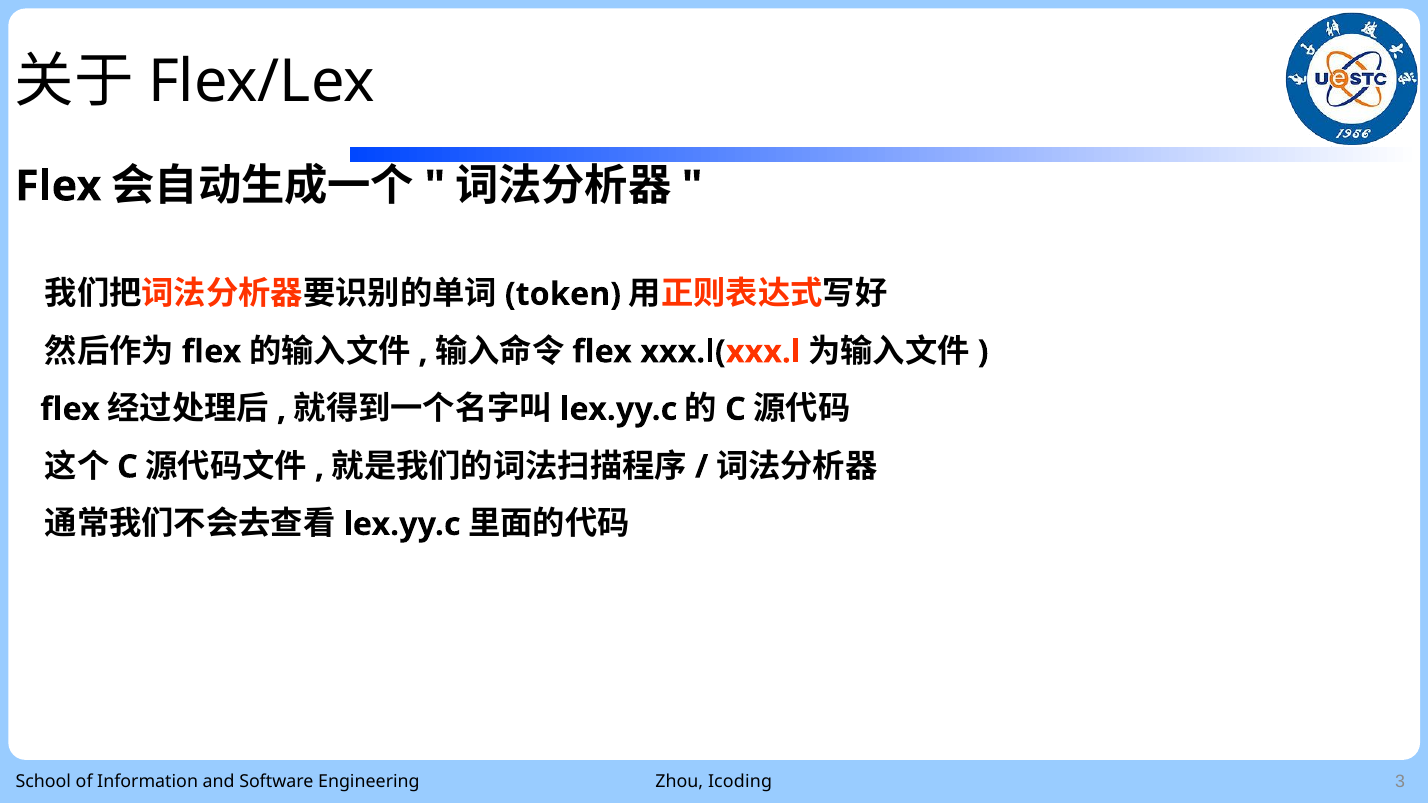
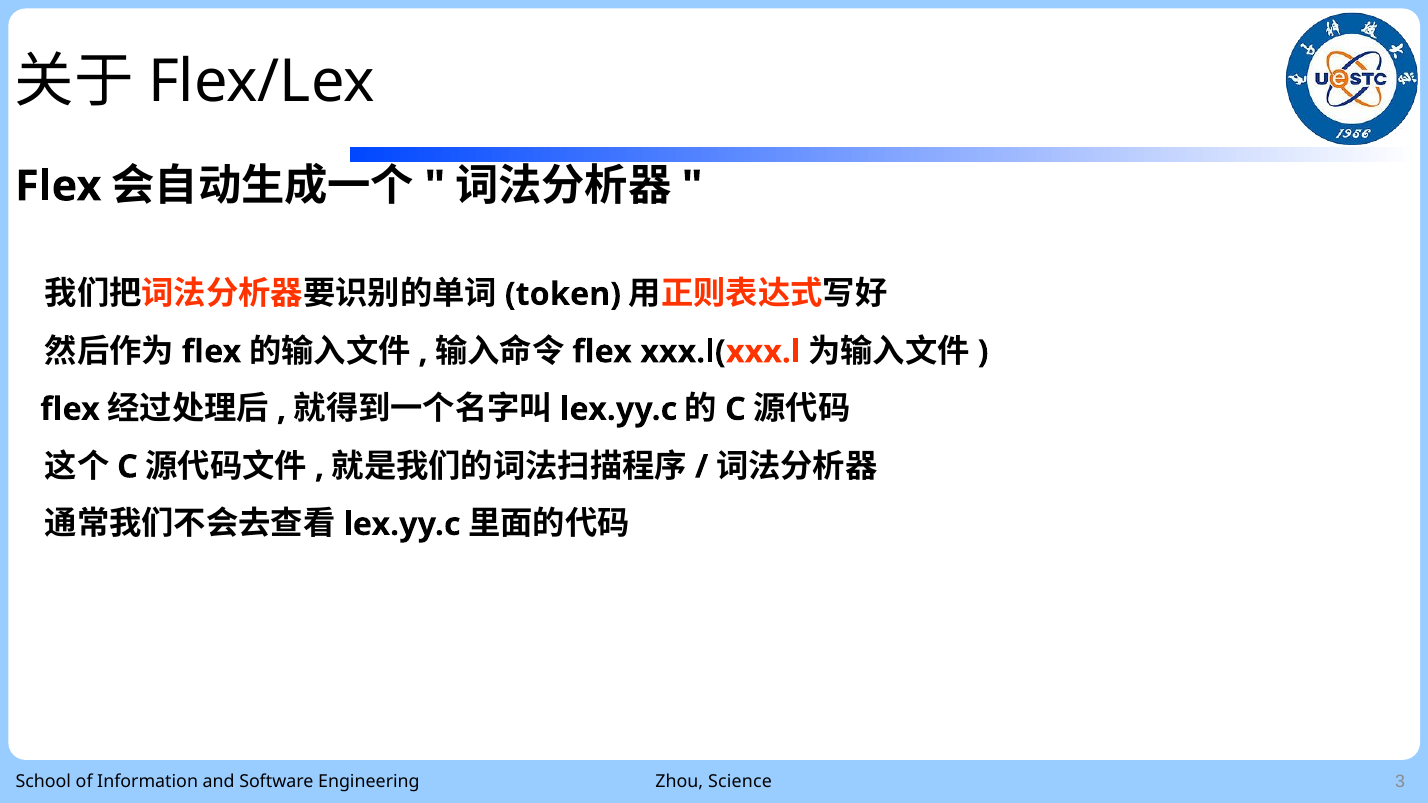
Icoding: Icoding -> Science (740, 782)
